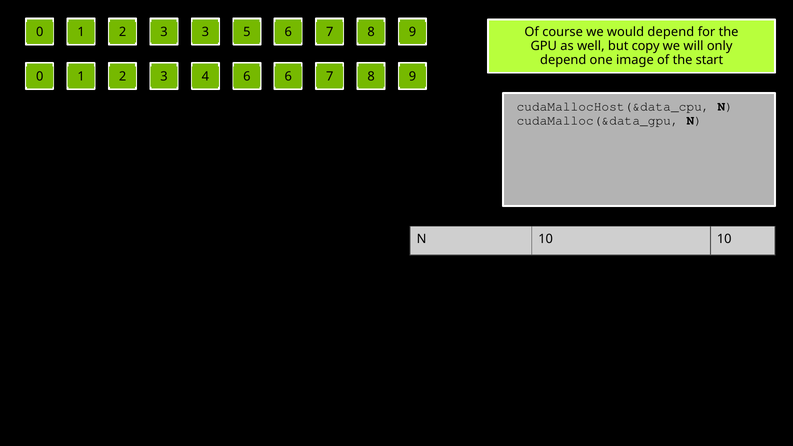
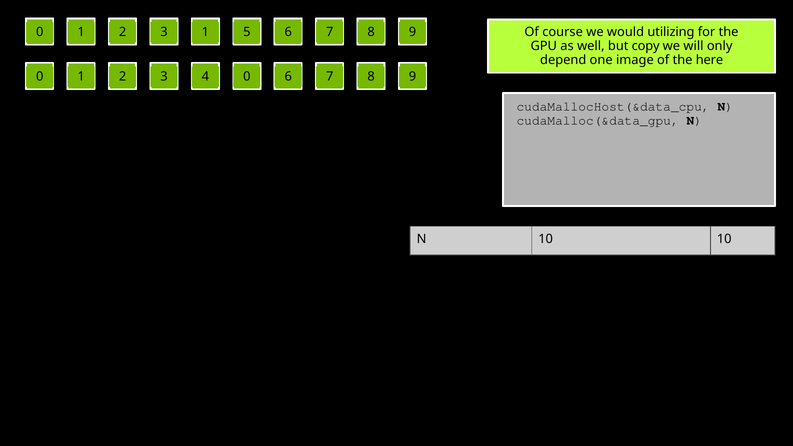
3 3: 3 -> 1 (205, 32)
would depend: depend -> utilizing (671, 32)
start: start -> here (709, 60)
4 6: 6 -> 0 (247, 77)
